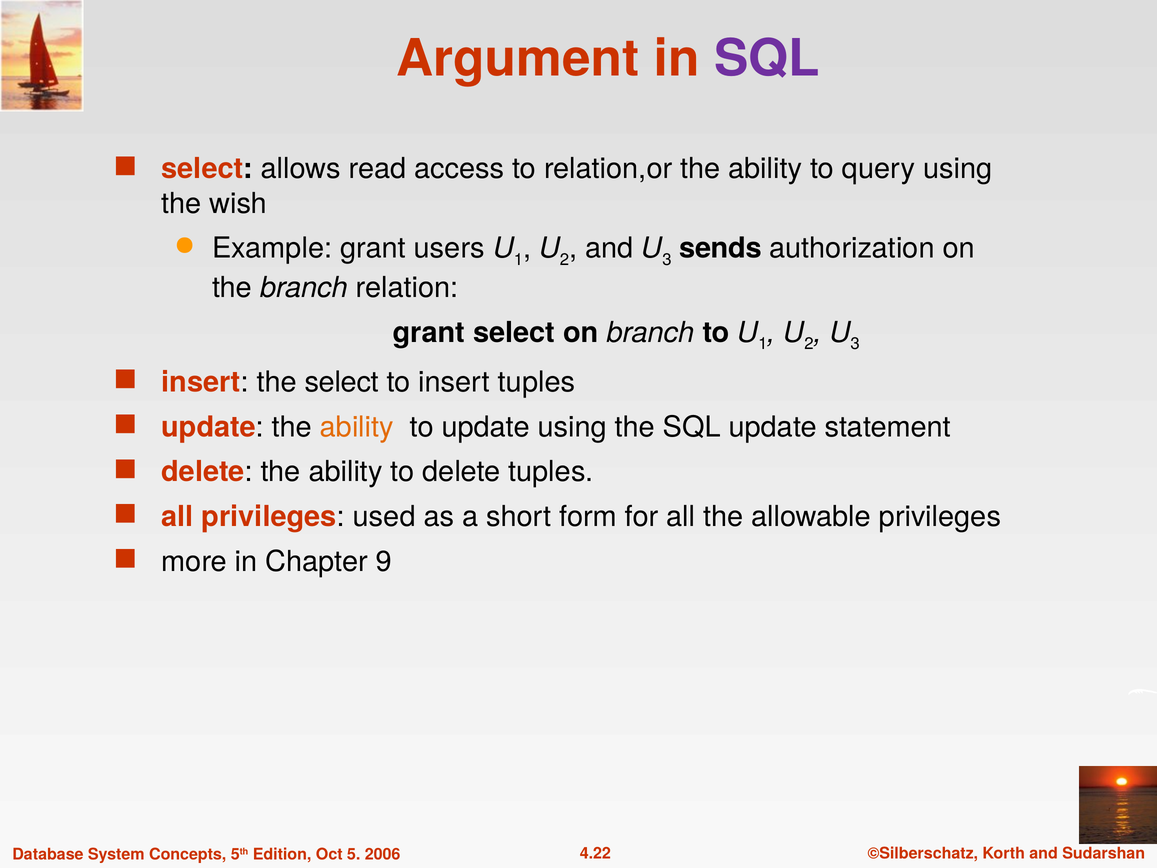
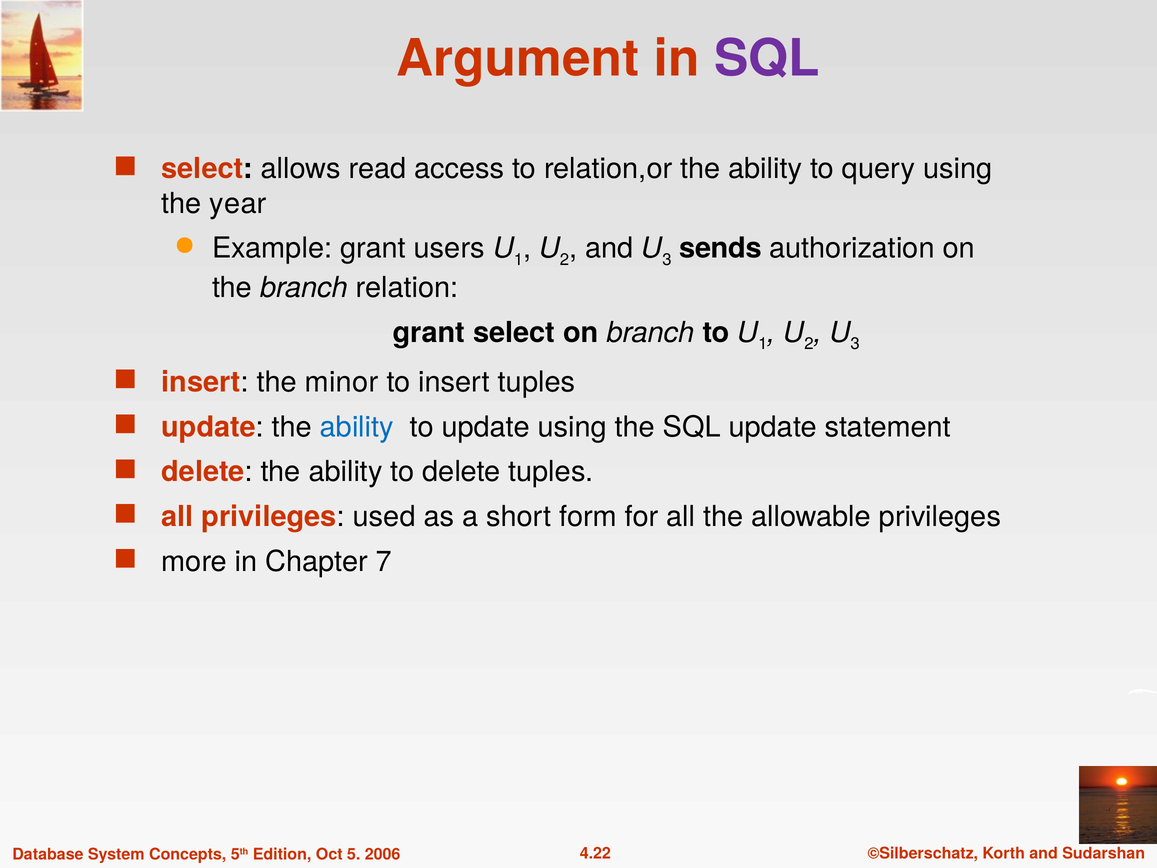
wish: wish -> year (238, 203)
the select: select -> minor (341, 382)
ability colour: orange -> blue (357, 427)
9: 9 -> 7 (384, 561)
